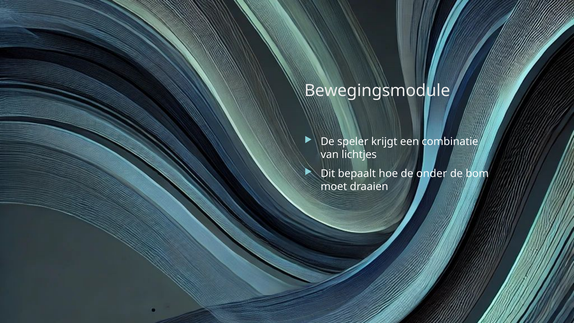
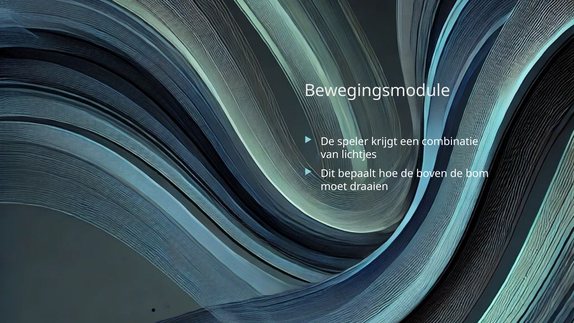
onder: onder -> boven (432, 173)
